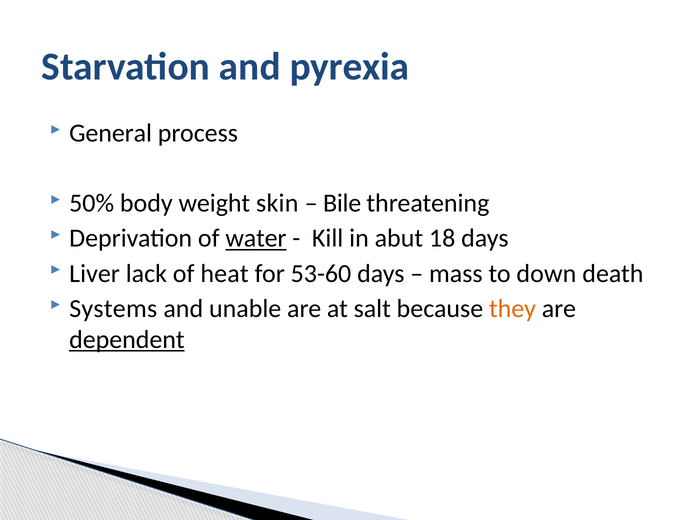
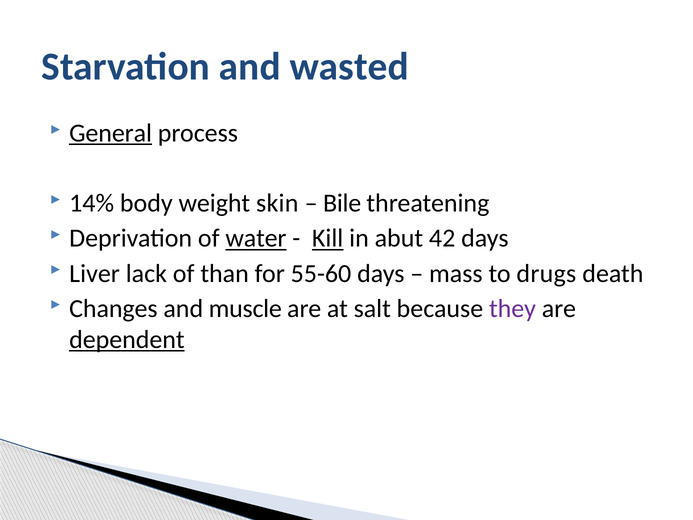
pyrexia: pyrexia -> wasted (349, 67)
General underline: none -> present (111, 133)
50%: 50% -> 14% (92, 203)
Kill underline: none -> present (328, 238)
18: 18 -> 42 (442, 238)
heat: heat -> than (225, 273)
53-60: 53-60 -> 55-60 (321, 273)
down: down -> drugs (546, 273)
Systems: Systems -> Changes (113, 308)
unable: unable -> muscle (245, 308)
they colour: orange -> purple (513, 308)
